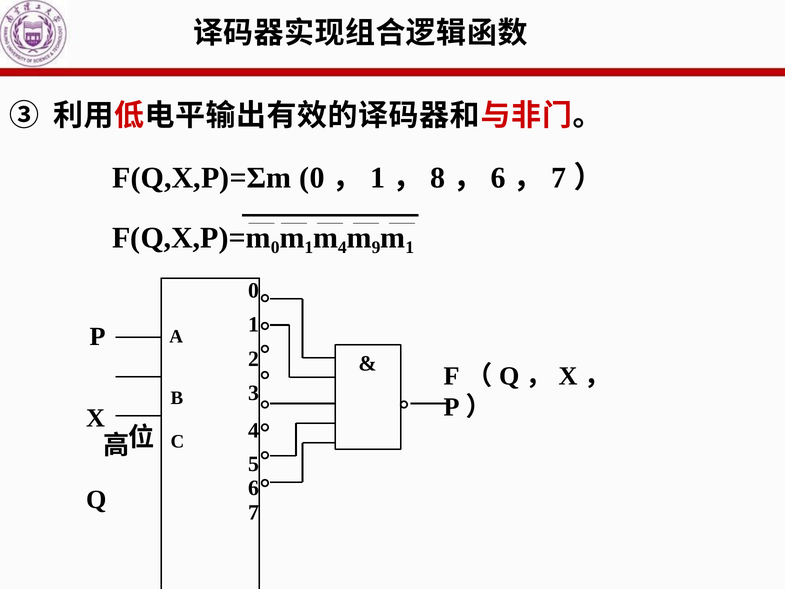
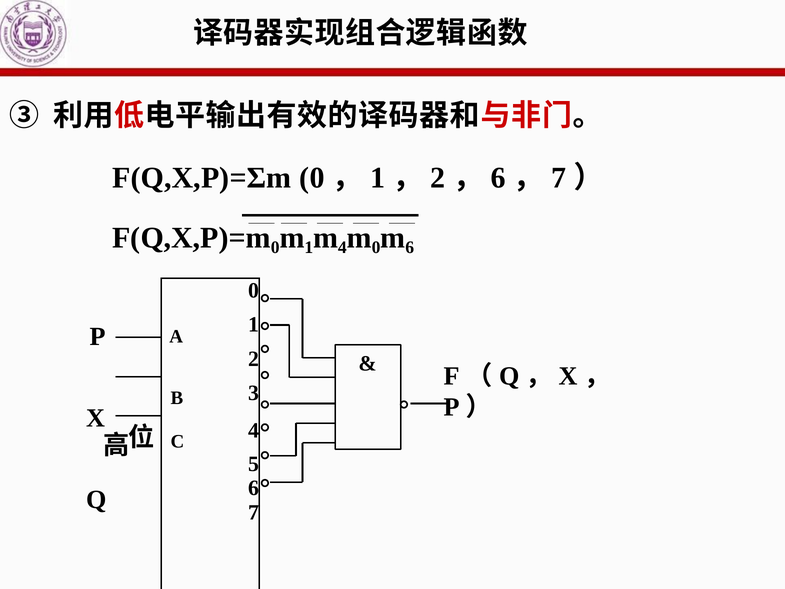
8: 8 -> 2 (438, 178)
9: 9 -> 0 (376, 247)
1: 1 -> 6 (410, 247)
